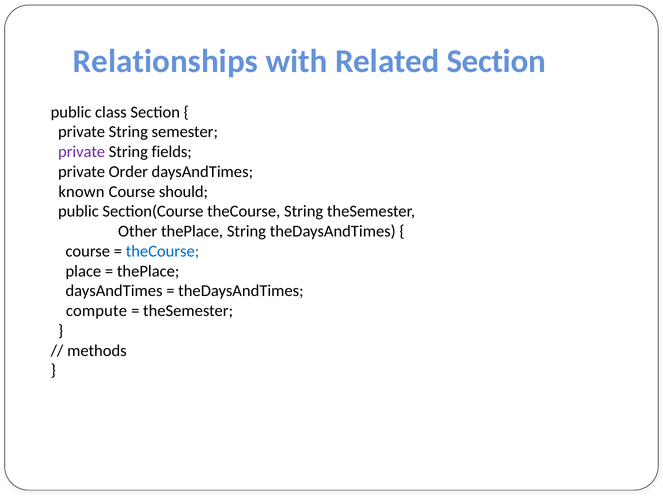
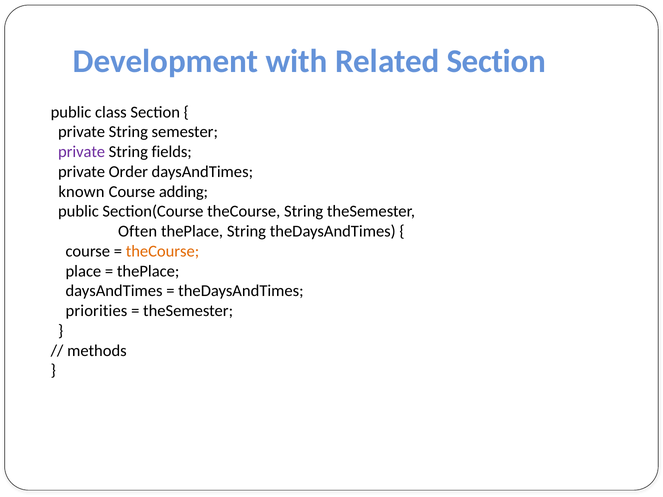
Relationships: Relationships -> Development (166, 61)
should: should -> adding (183, 192)
Other: Other -> Often (138, 231)
theCourse colour: blue -> orange (162, 251)
compute: compute -> priorities (96, 311)
